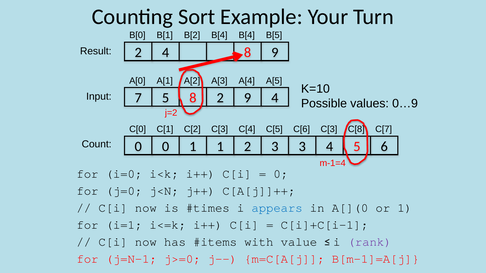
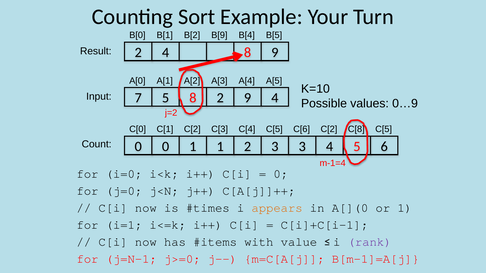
B[2 B[4: B[4 -> B[9 (219, 35)
C[3: C[3 -> C[2 (329, 129)
C[7: C[7 -> C[5 (384, 129)
appears colour: blue -> orange (277, 208)
